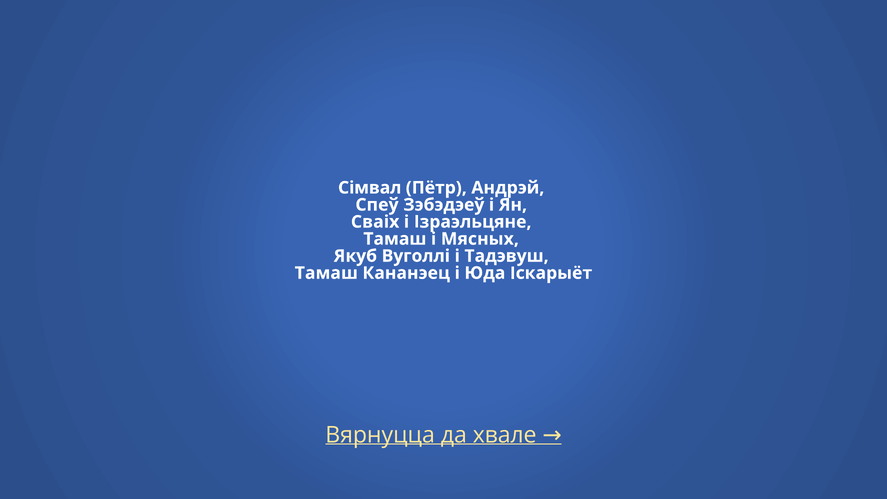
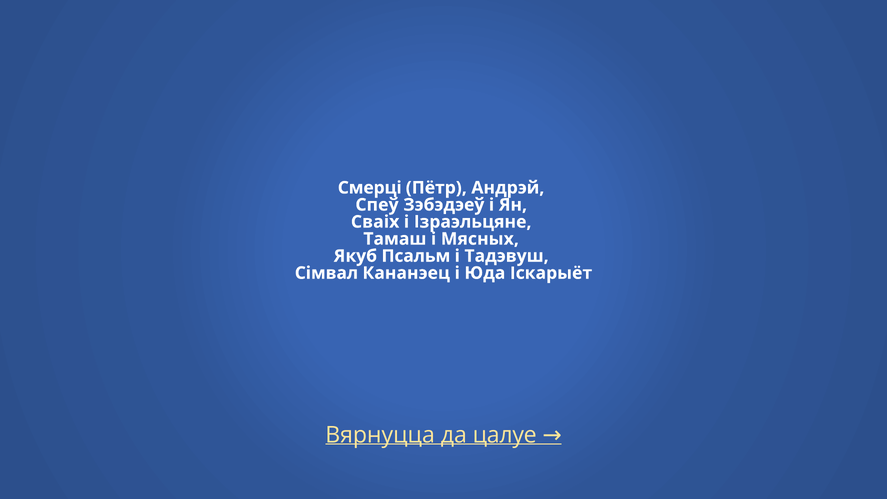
Сімвал: Сімвал -> Смерці (370, 188)
Вуголлі: Вуголлі -> Псальм (416, 256)
Тамаш: Тамаш -> Сімвал (326, 273)
хвале: хвале -> цалуе (505, 435)
